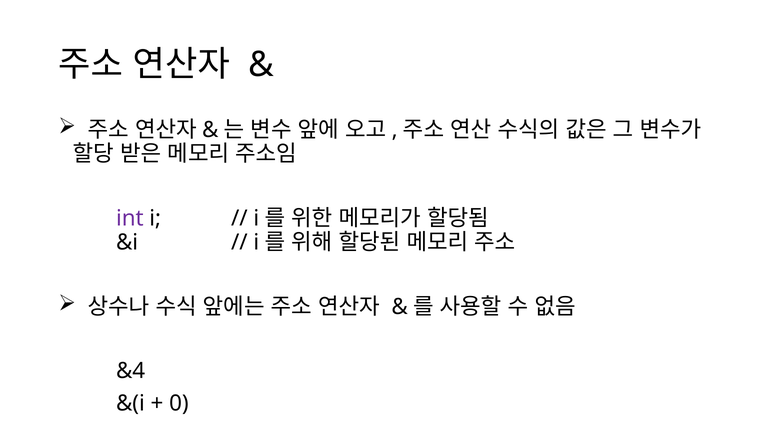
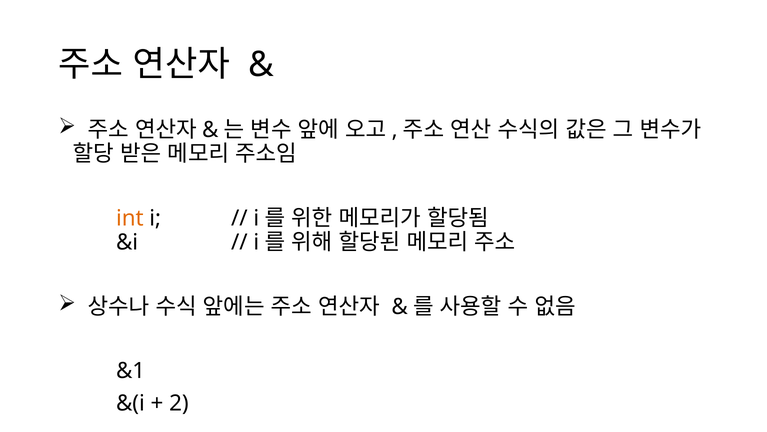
int colour: purple -> orange (130, 218)
&4: &4 -> &1 (131, 370)
0: 0 -> 2 (179, 403)
